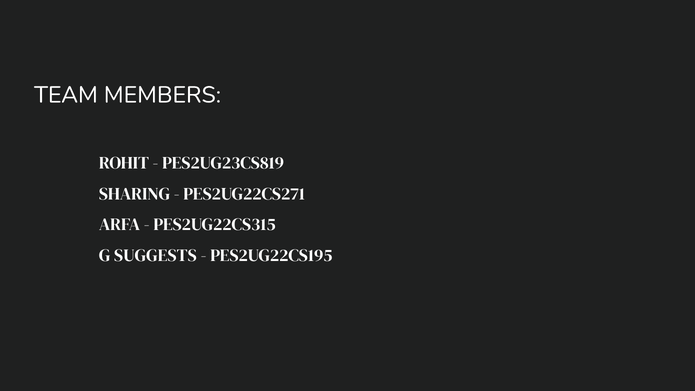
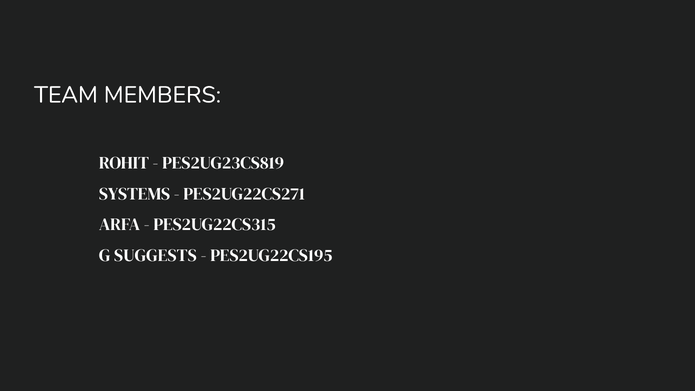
SHARING: SHARING -> SYSTEMS (135, 194)
